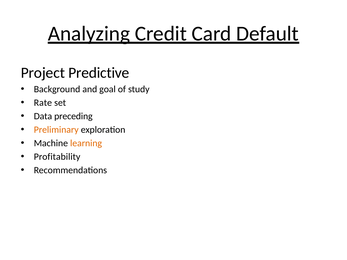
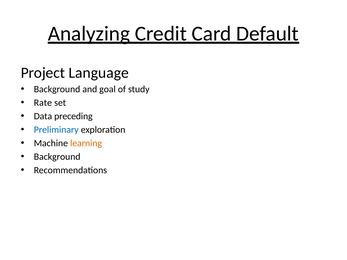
Predictive: Predictive -> Language (99, 73)
Preliminary colour: orange -> blue (56, 130)
Profitability: Profitability -> Background (57, 157)
